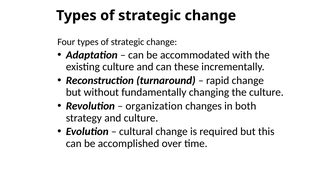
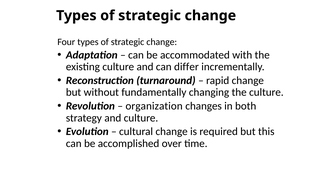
these: these -> differ (186, 67)
